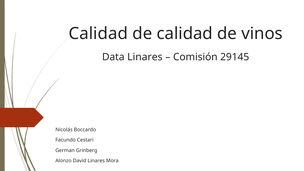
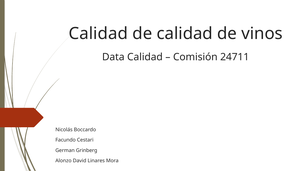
Data Linares: Linares -> Calidad (145, 57)
29145: 29145 -> 24711 (235, 57)
